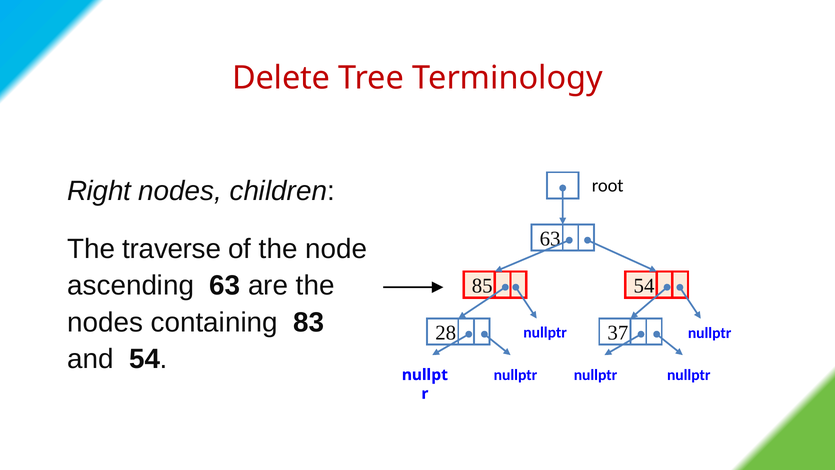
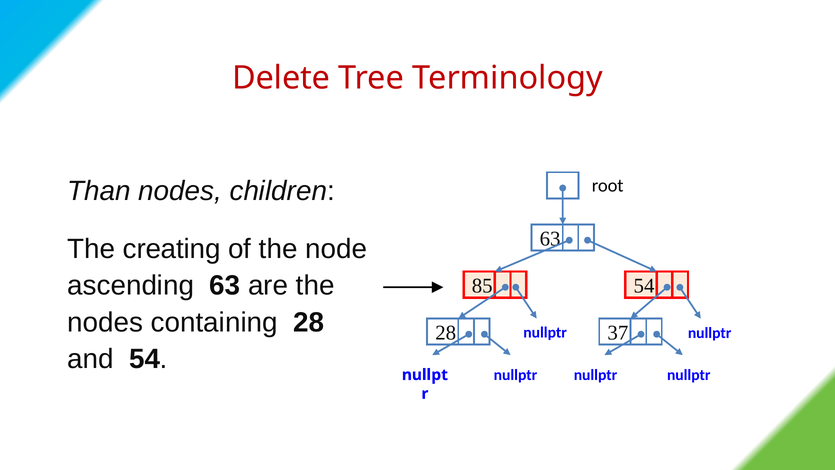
Right: Right -> Than (99, 191)
traverse: traverse -> creating (172, 249)
containing 83: 83 -> 28 (309, 322)
